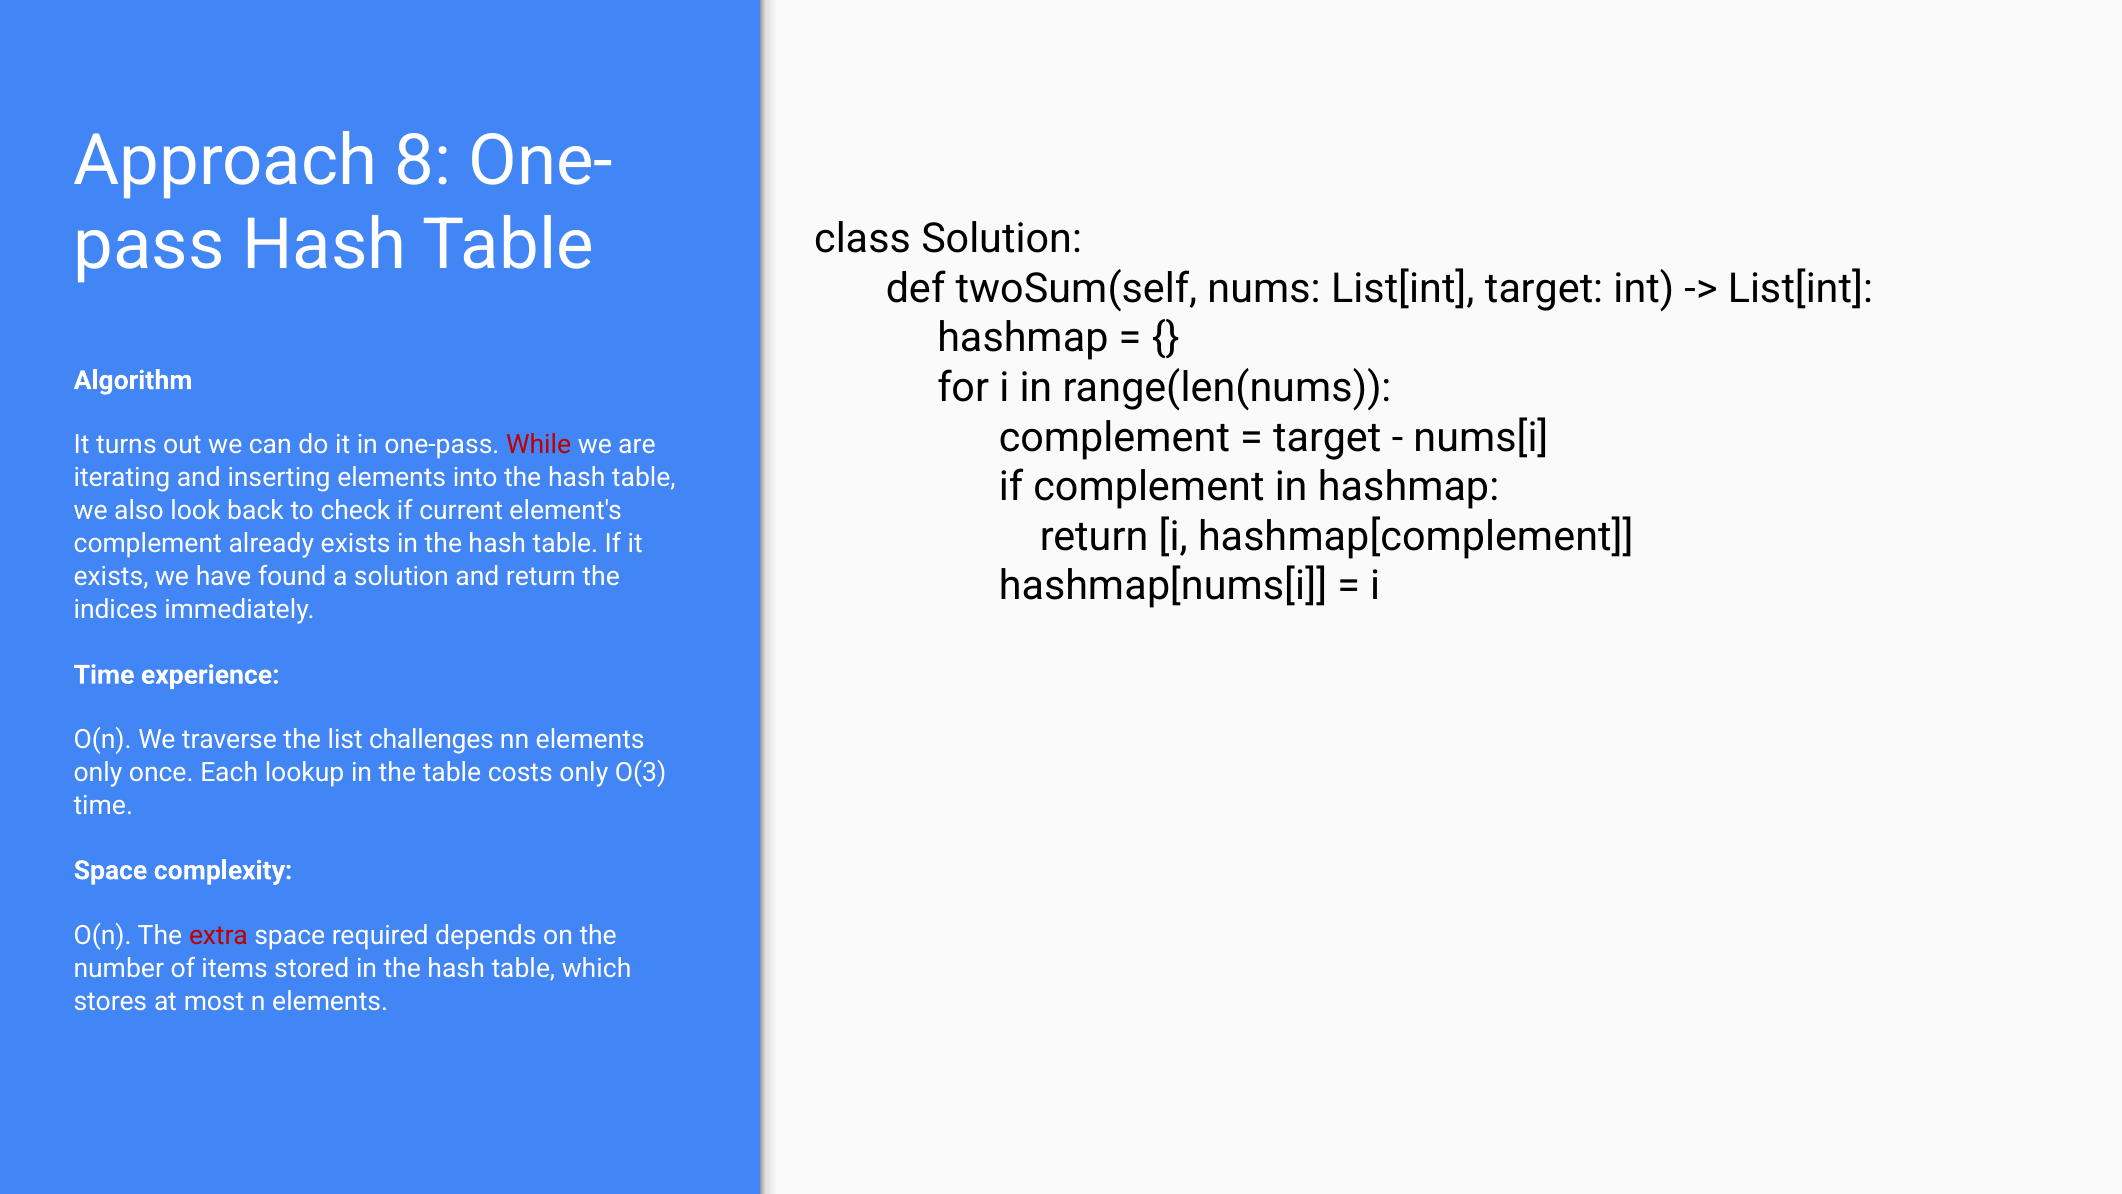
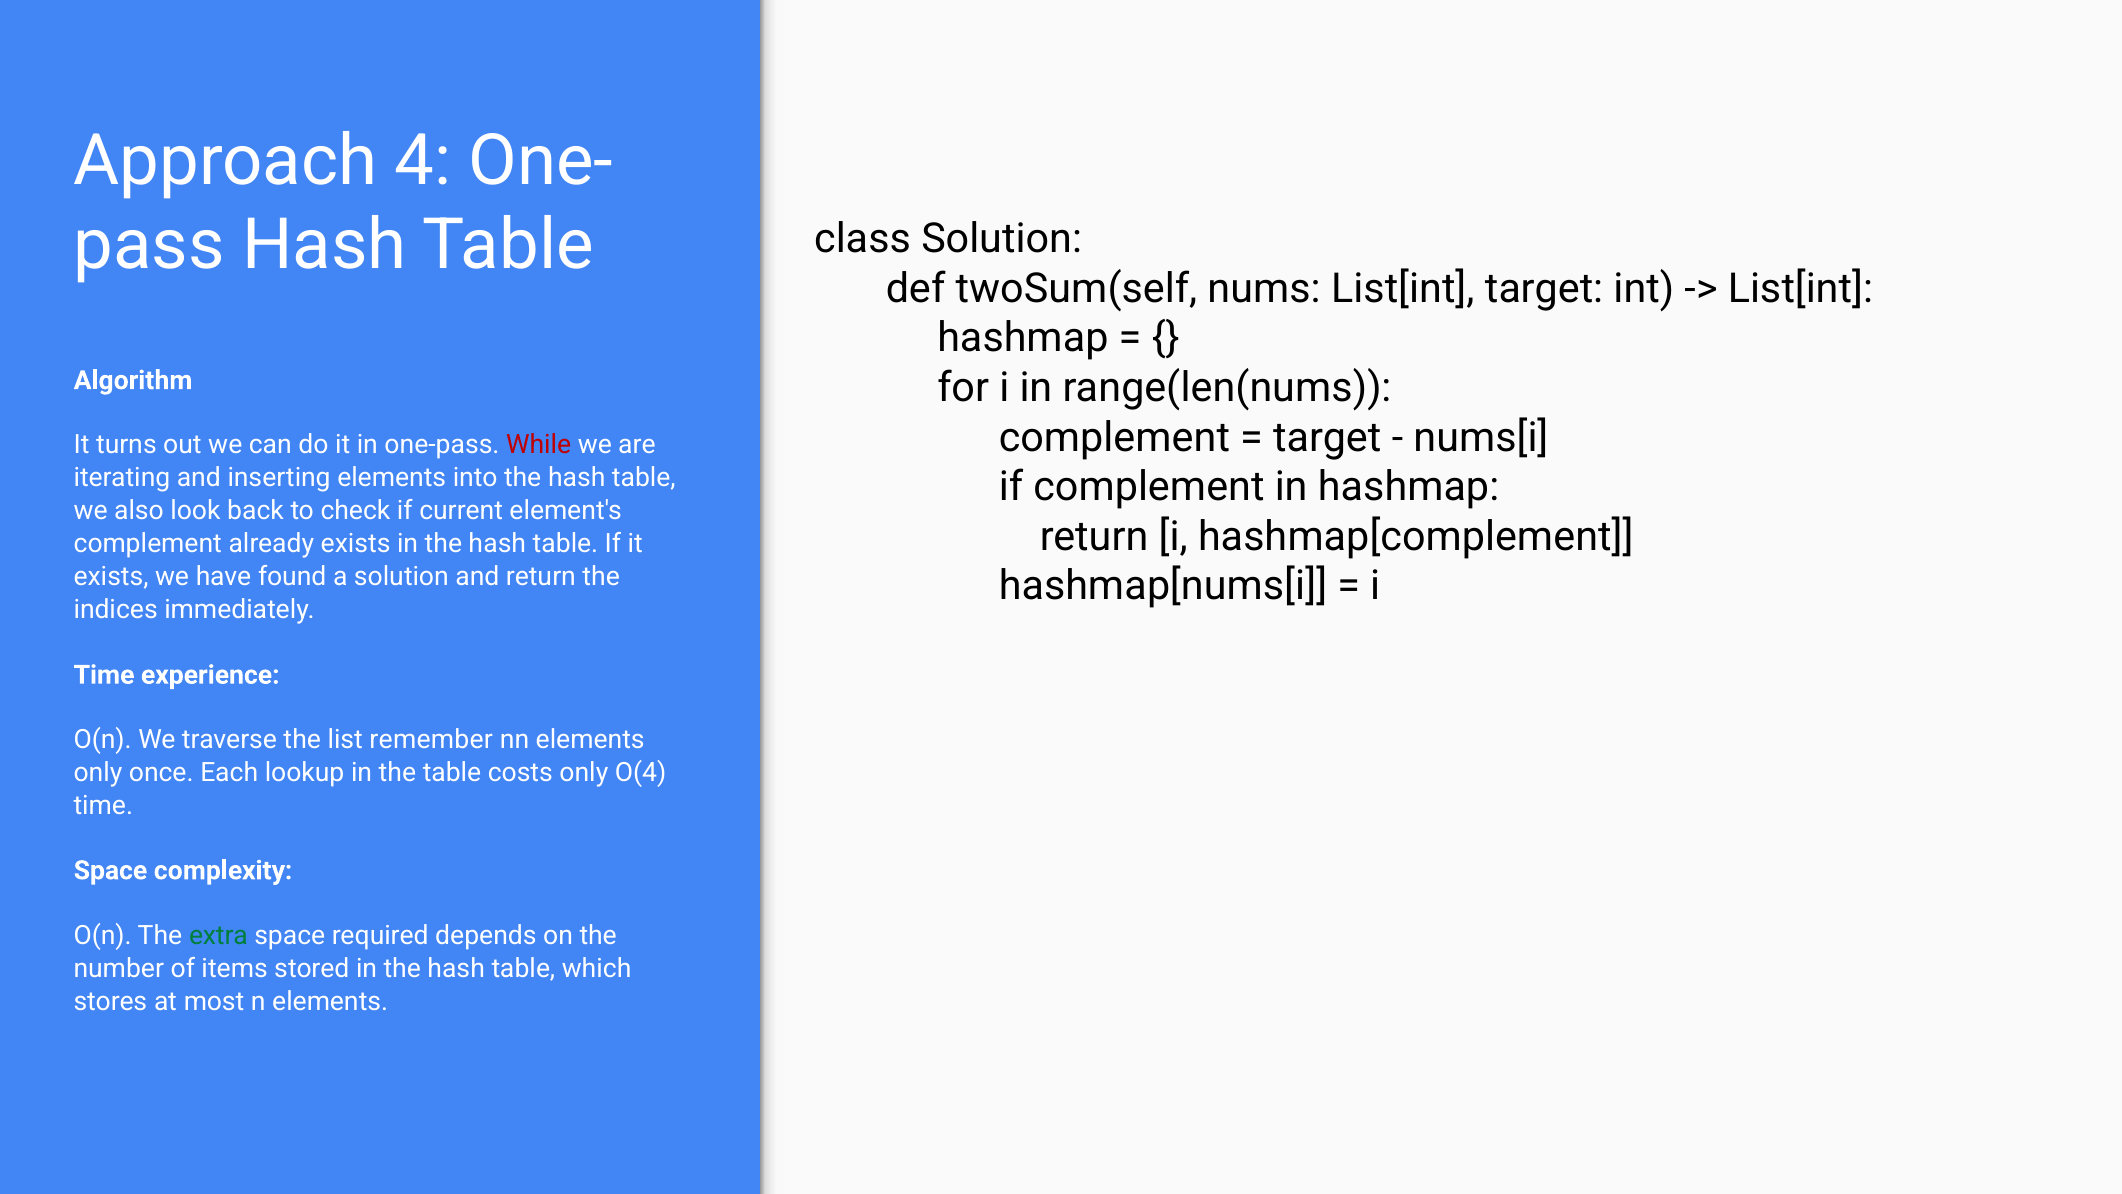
8: 8 -> 4 (423, 161)
challenges: challenges -> remember (431, 740)
O(3: O(3 -> O(4 (641, 773)
extra colour: red -> green (218, 935)
